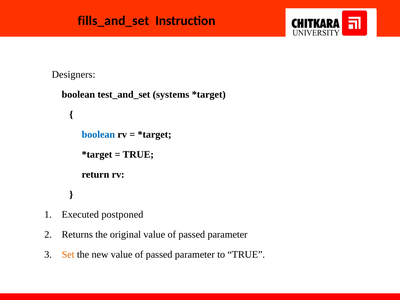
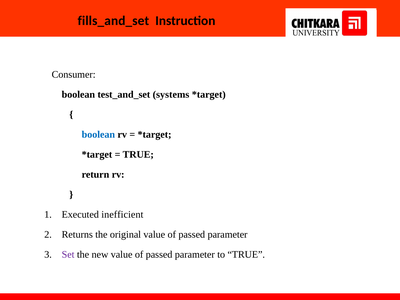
Designers: Designers -> Consumer (74, 75)
postponed: postponed -> inefficient (122, 215)
Set colour: orange -> purple (68, 255)
